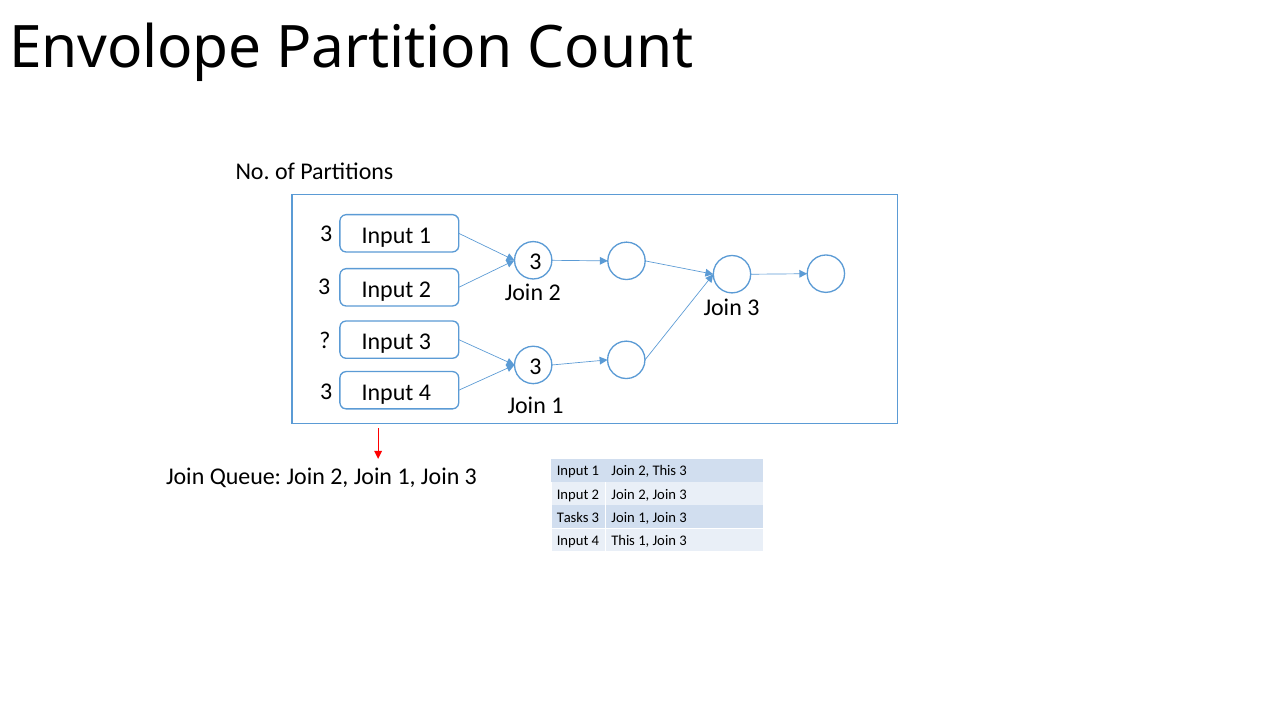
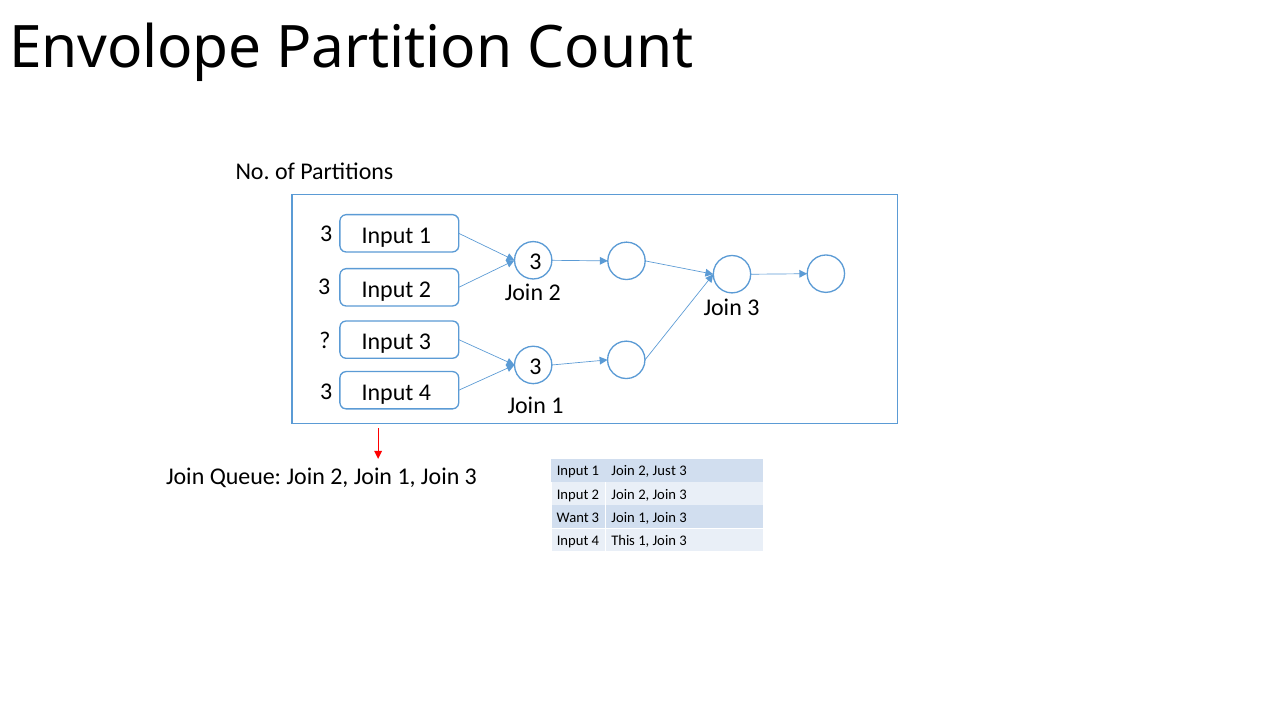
2 This: This -> Just (664, 471)
Tasks: Tasks -> Want (573, 517)
